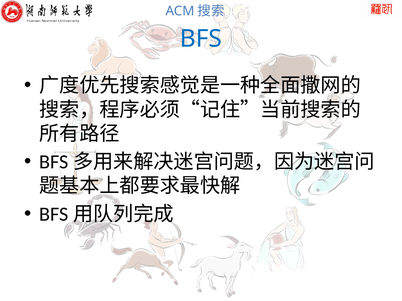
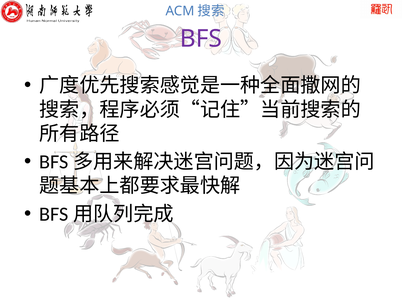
BFS colour: blue -> purple (201, 39)
